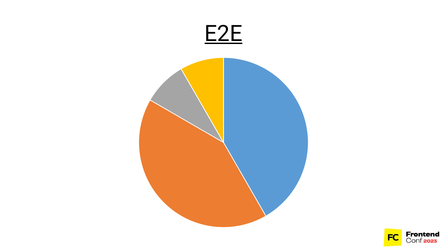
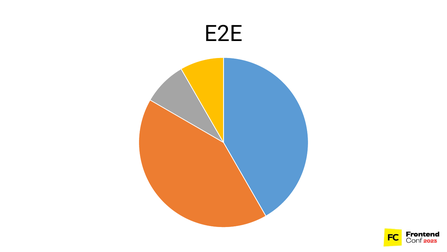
E2E underline: present -> none (224, 34)
